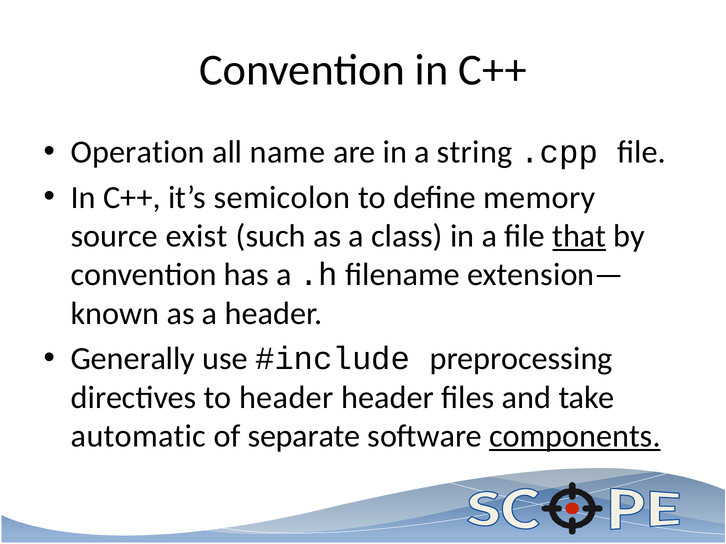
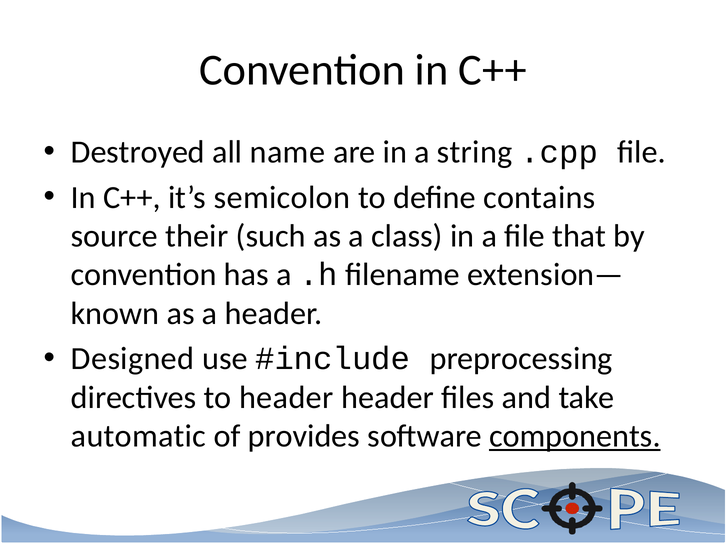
Operation: Operation -> Destroyed (138, 152)
memory: memory -> contains (539, 198)
exist: exist -> their (197, 236)
that underline: present -> none (579, 236)
Generally: Generally -> Designed (133, 359)
separate: separate -> provides (304, 437)
